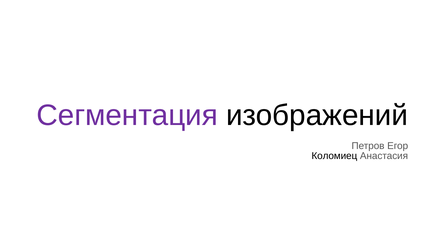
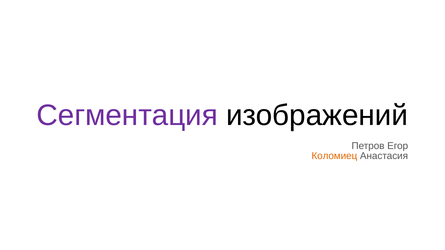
Коломиец colour: black -> orange (334, 156)
